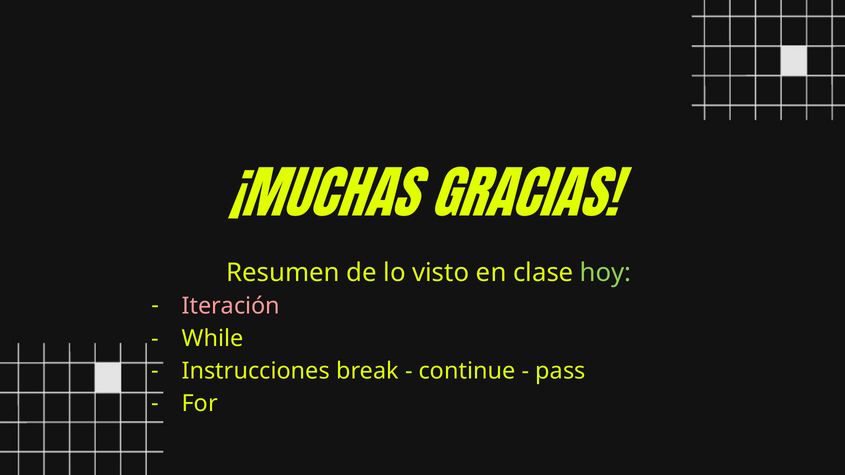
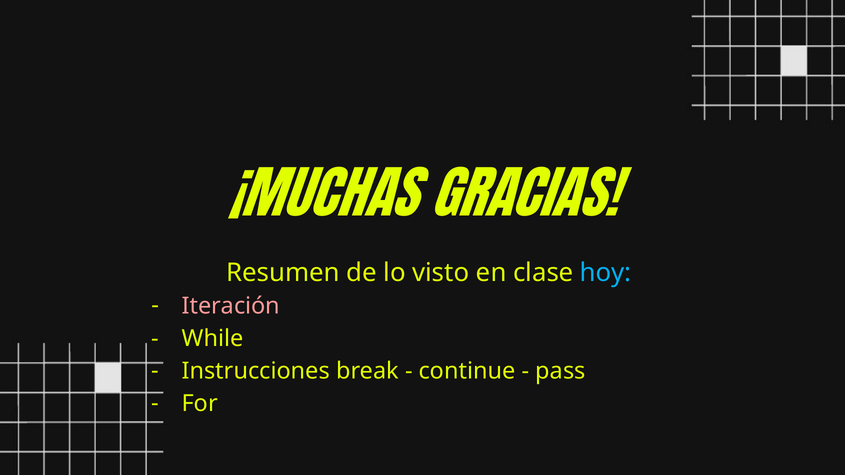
hoy colour: light green -> light blue (606, 273)
